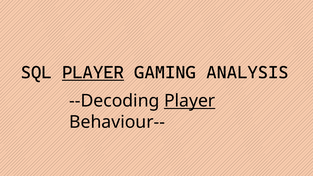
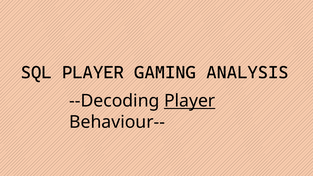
PLAYER underline: present -> none (93, 73)
